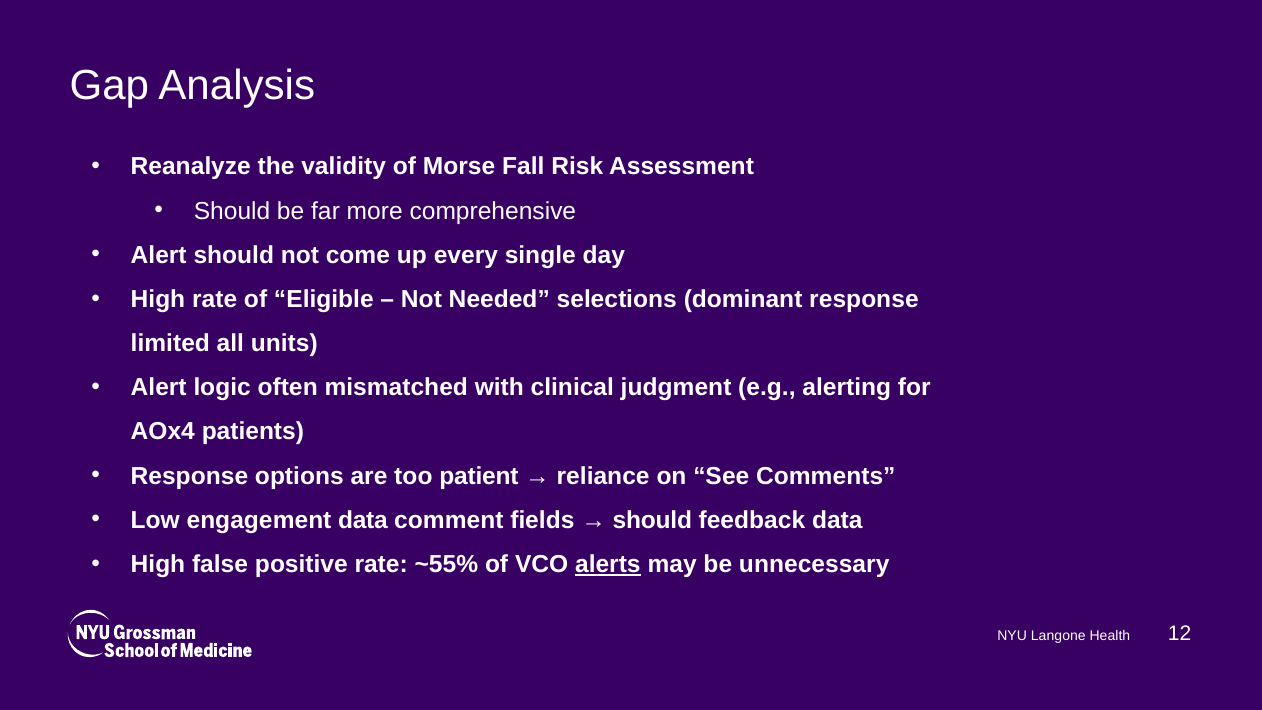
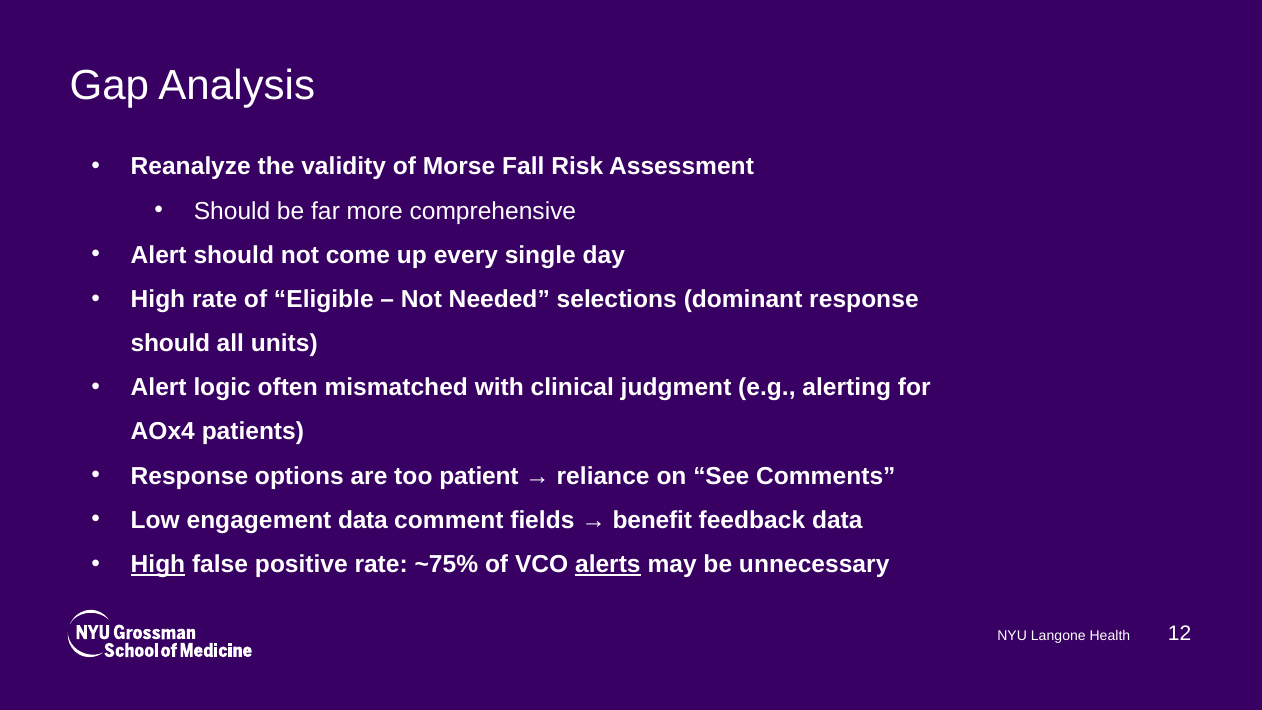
limited: limited -> should (170, 343)
should: should -> benefit (652, 520)
High underline: none -> present (158, 564)
~55%: ~55% -> ~75% (446, 564)
